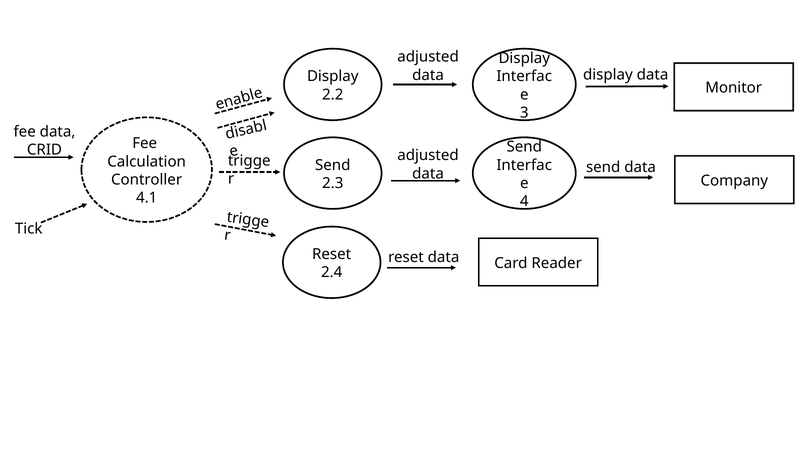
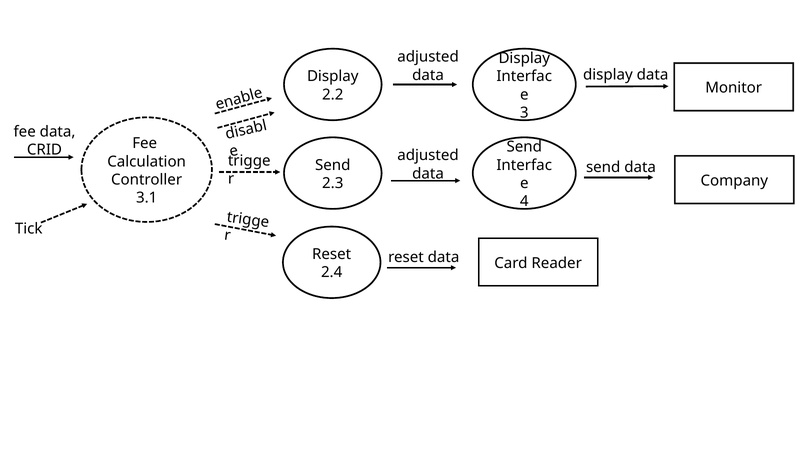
4.1: 4.1 -> 3.1 (147, 198)
